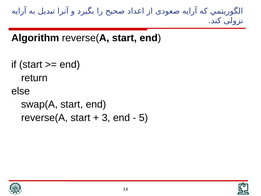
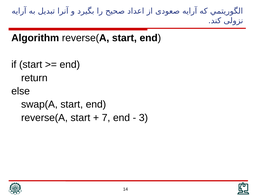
3: 3 -> 7 (106, 118)
5: 5 -> 3 (143, 118)
